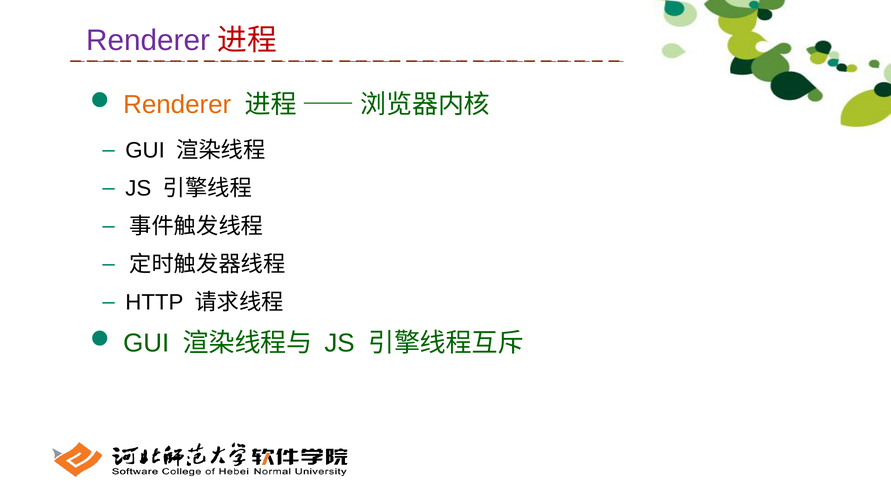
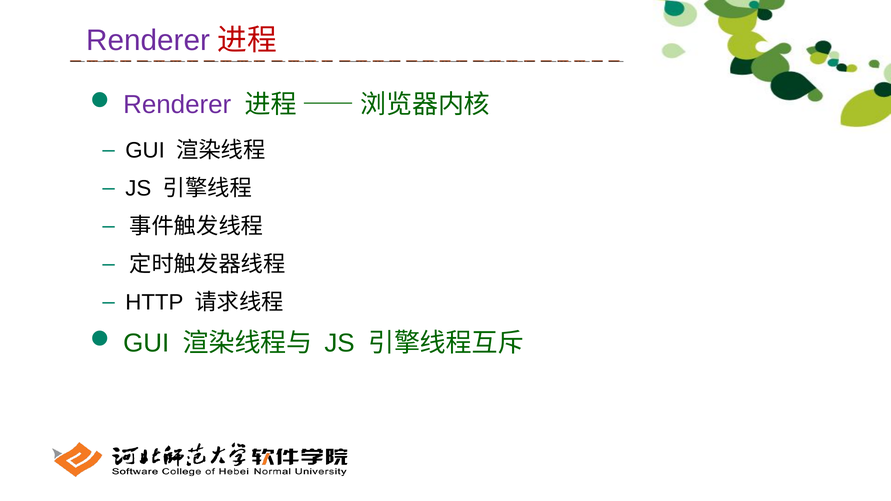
Renderer colour: orange -> purple (177, 105)
